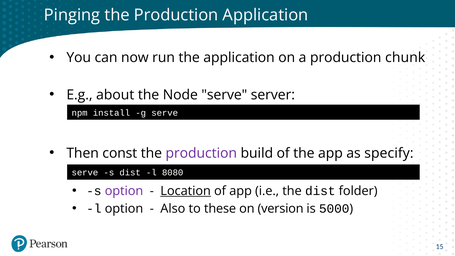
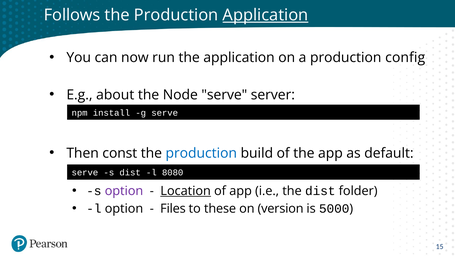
Pinging: Pinging -> Follows (72, 15)
Application underline: none -> present (266, 15)
chunk: chunk -> config (405, 58)
production colour: purple -> blue (201, 153)
specify: specify -> default (389, 153)
Also: Also -> Files (173, 209)
